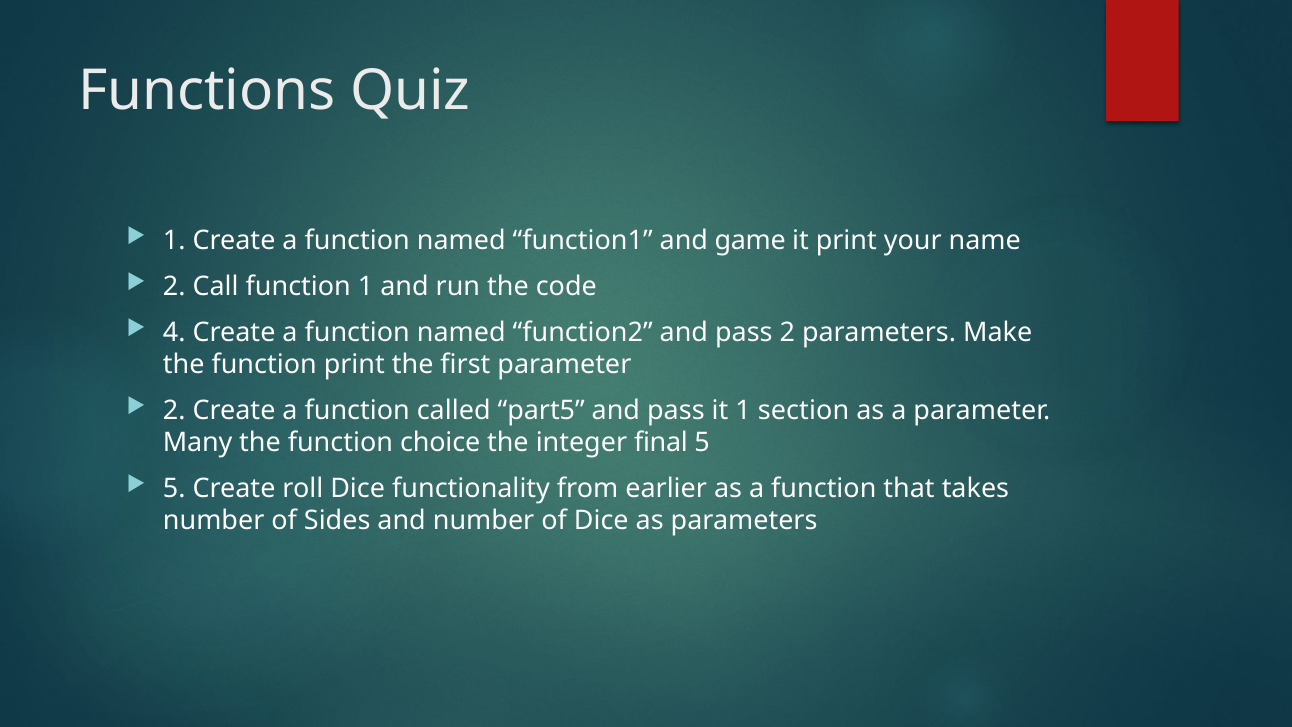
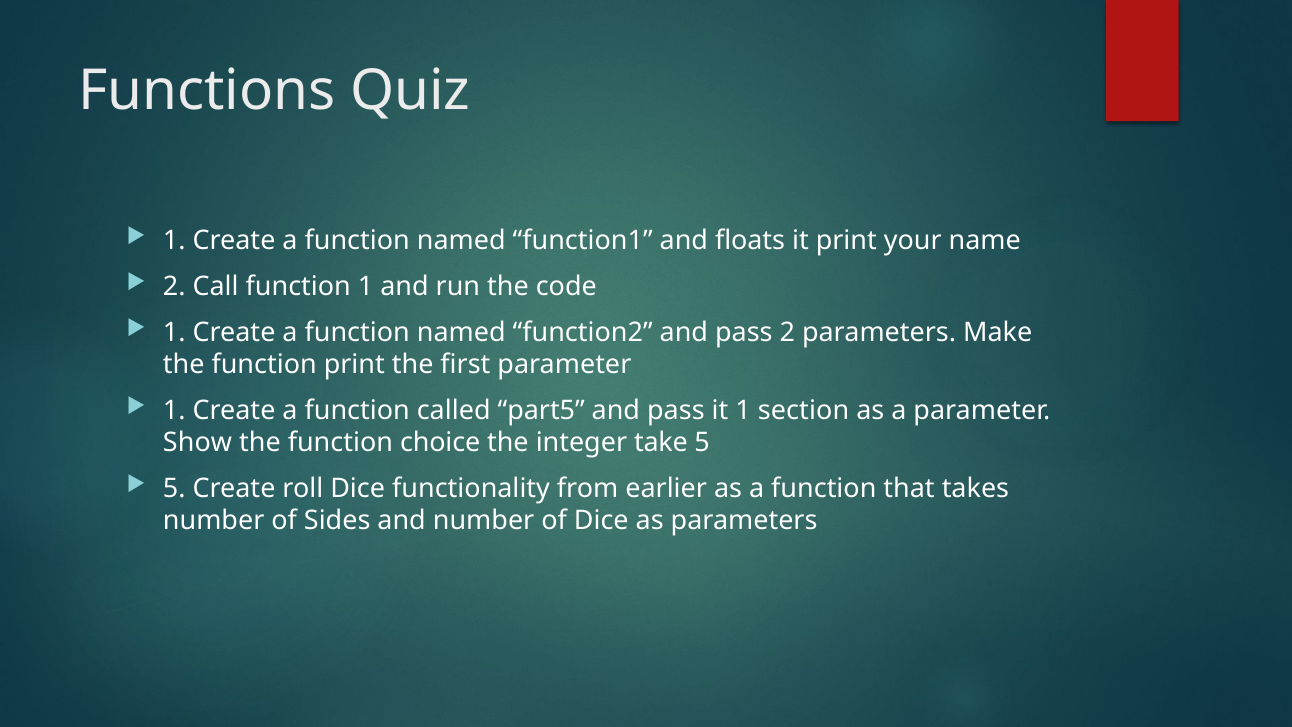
game: game -> floats (750, 240)
4: 4 -> 1 (174, 332)
2: 2 -> 1 (174, 410)
Many: Many -> Show (198, 442)
final: final -> take (661, 442)
